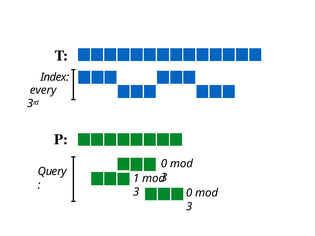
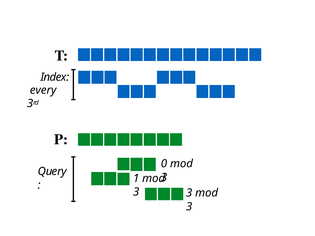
3 0: 0 -> 3 (189, 193)
